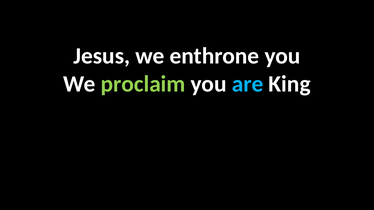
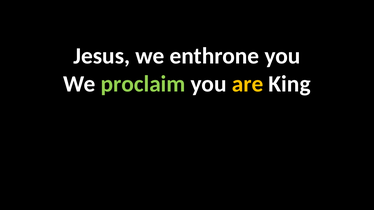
are colour: light blue -> yellow (248, 84)
